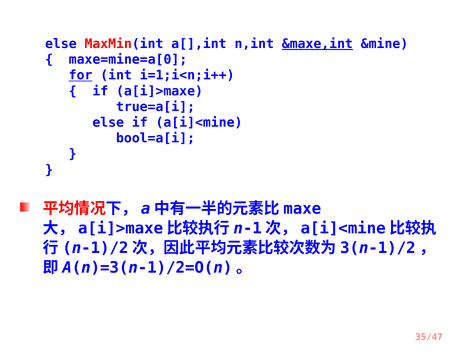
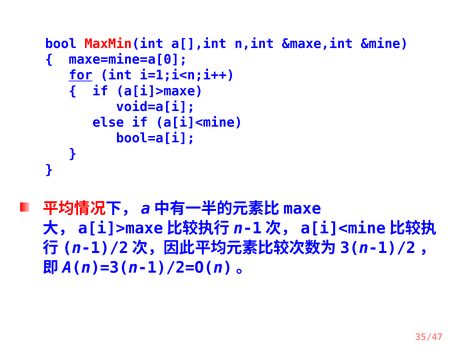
else: else -> bool (61, 44)
&maxe,int underline: present -> none (317, 44)
true=a[i: true=a[i -> void=a[i (156, 107)
